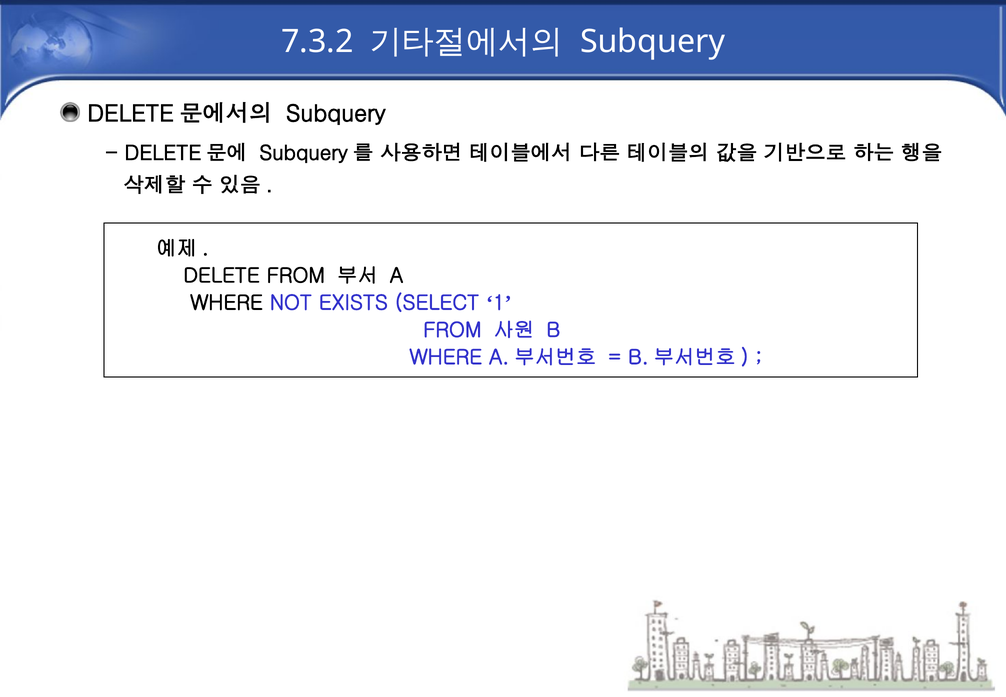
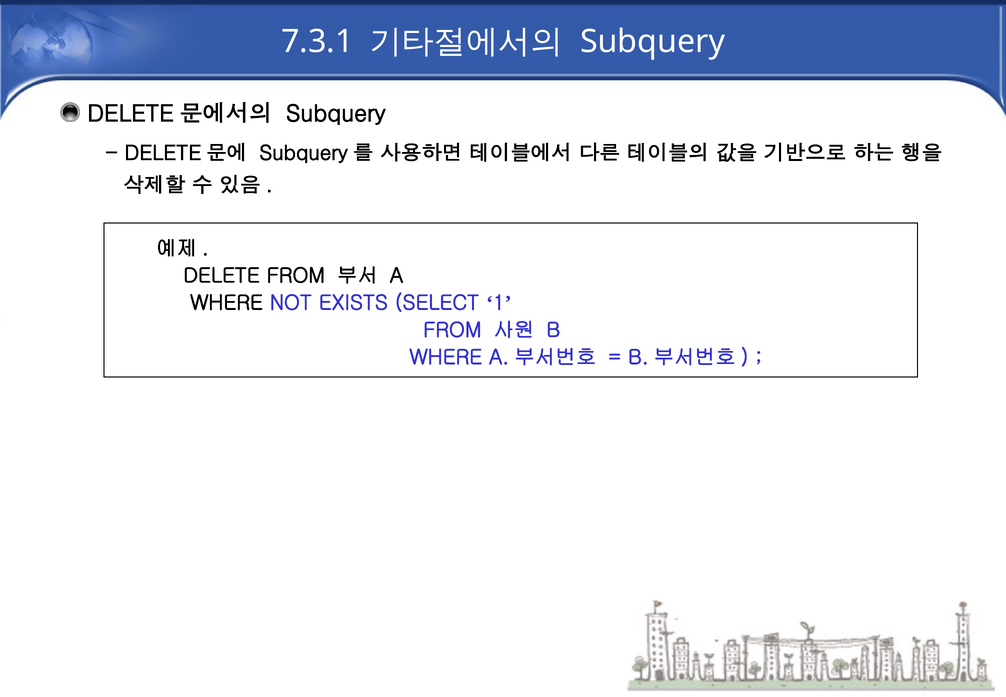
7.3.2: 7.3.2 -> 7.3.1 (317, 42)
